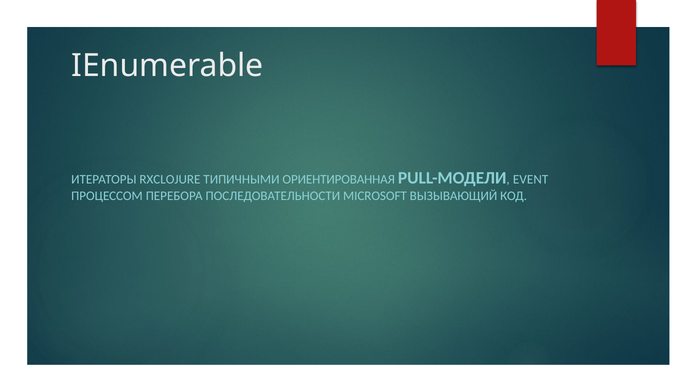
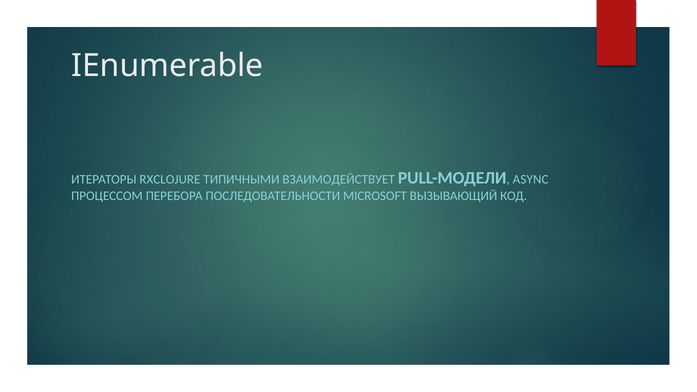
ОРИЕНТИРОВАННАЯ: ОРИЕНТИРОВАННАЯ -> ВЗАИМОДЕЙСТВУЕТ (339, 179)
EVENT: EVENT -> ASYNC (531, 179)
